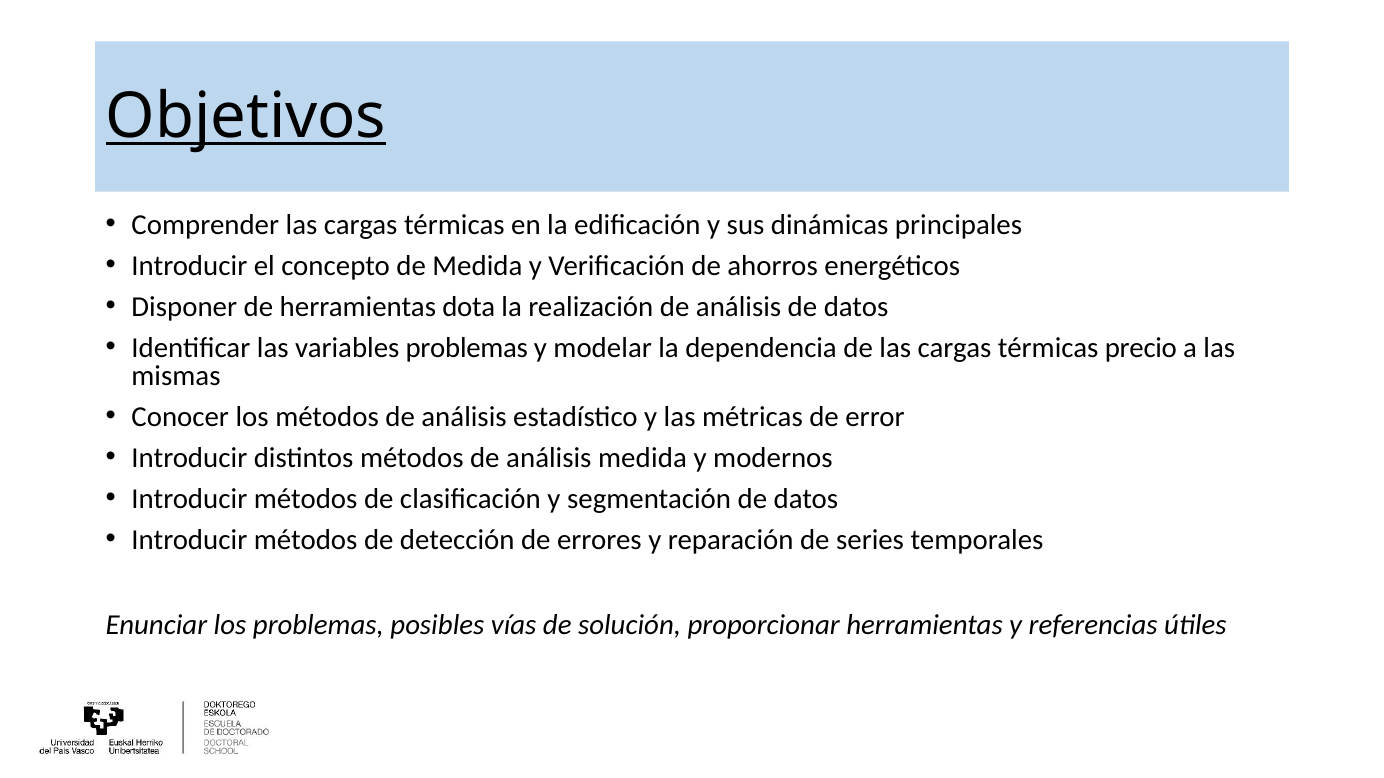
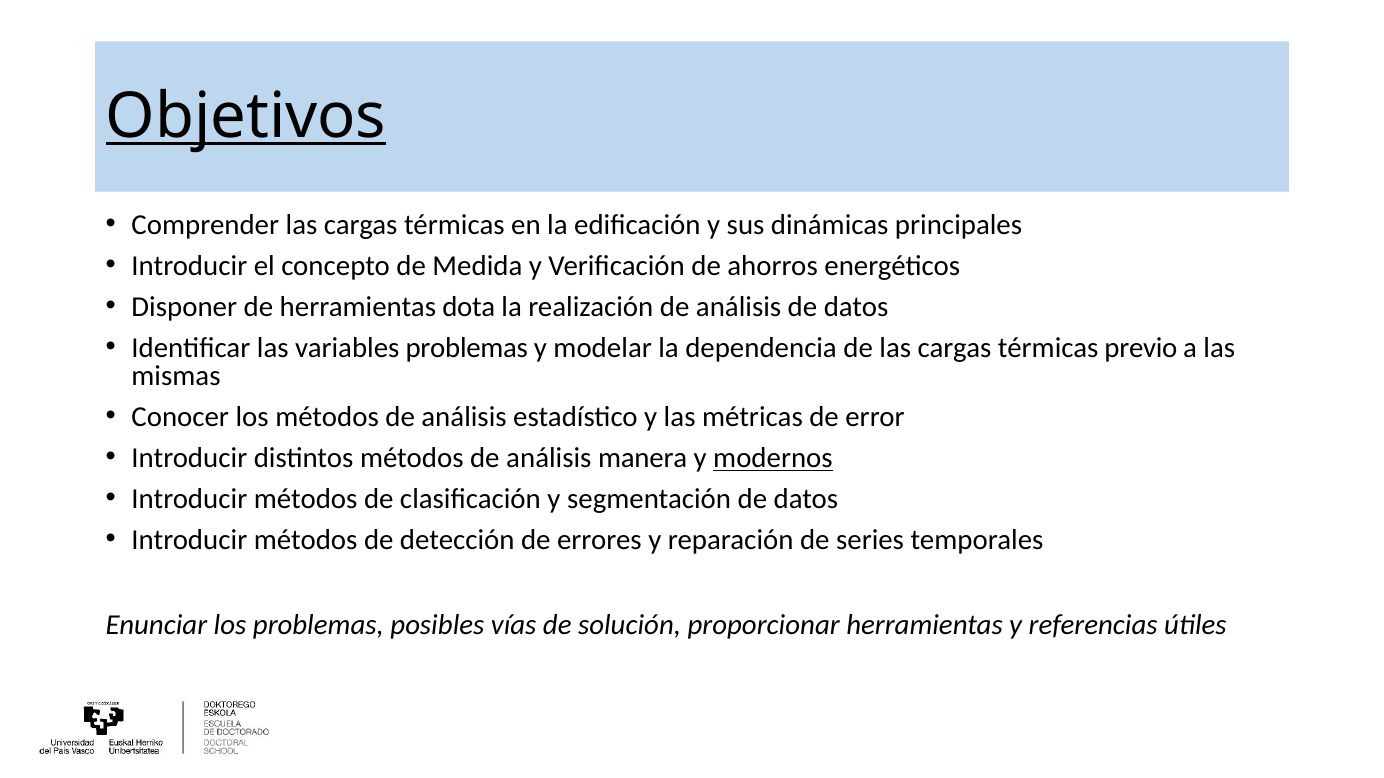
precio: precio -> previo (1141, 348)
análisis medida: medida -> manera (643, 458)
modernos underline: none -> present (773, 458)
